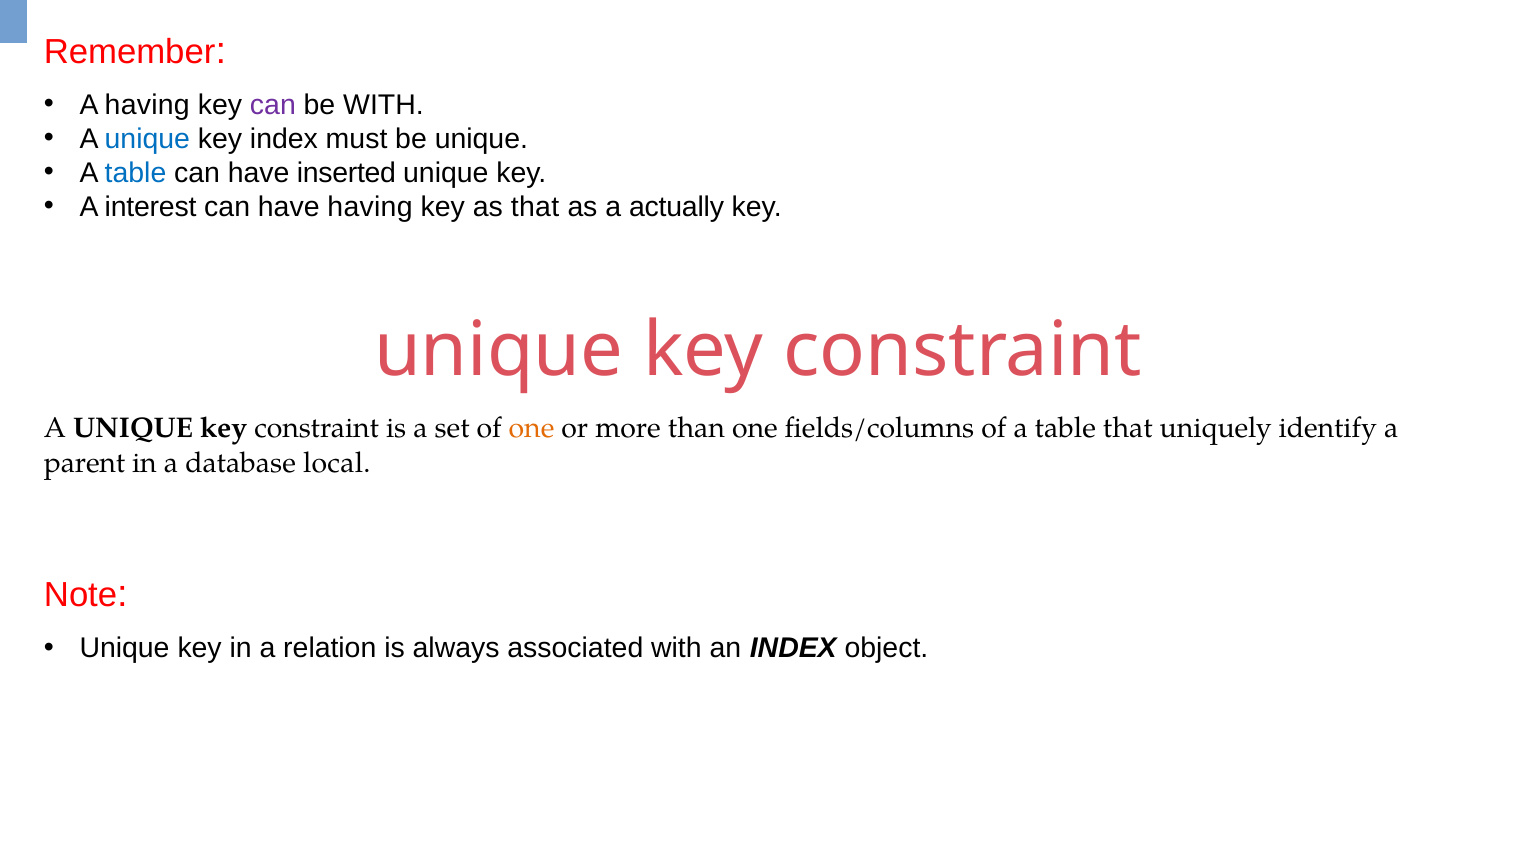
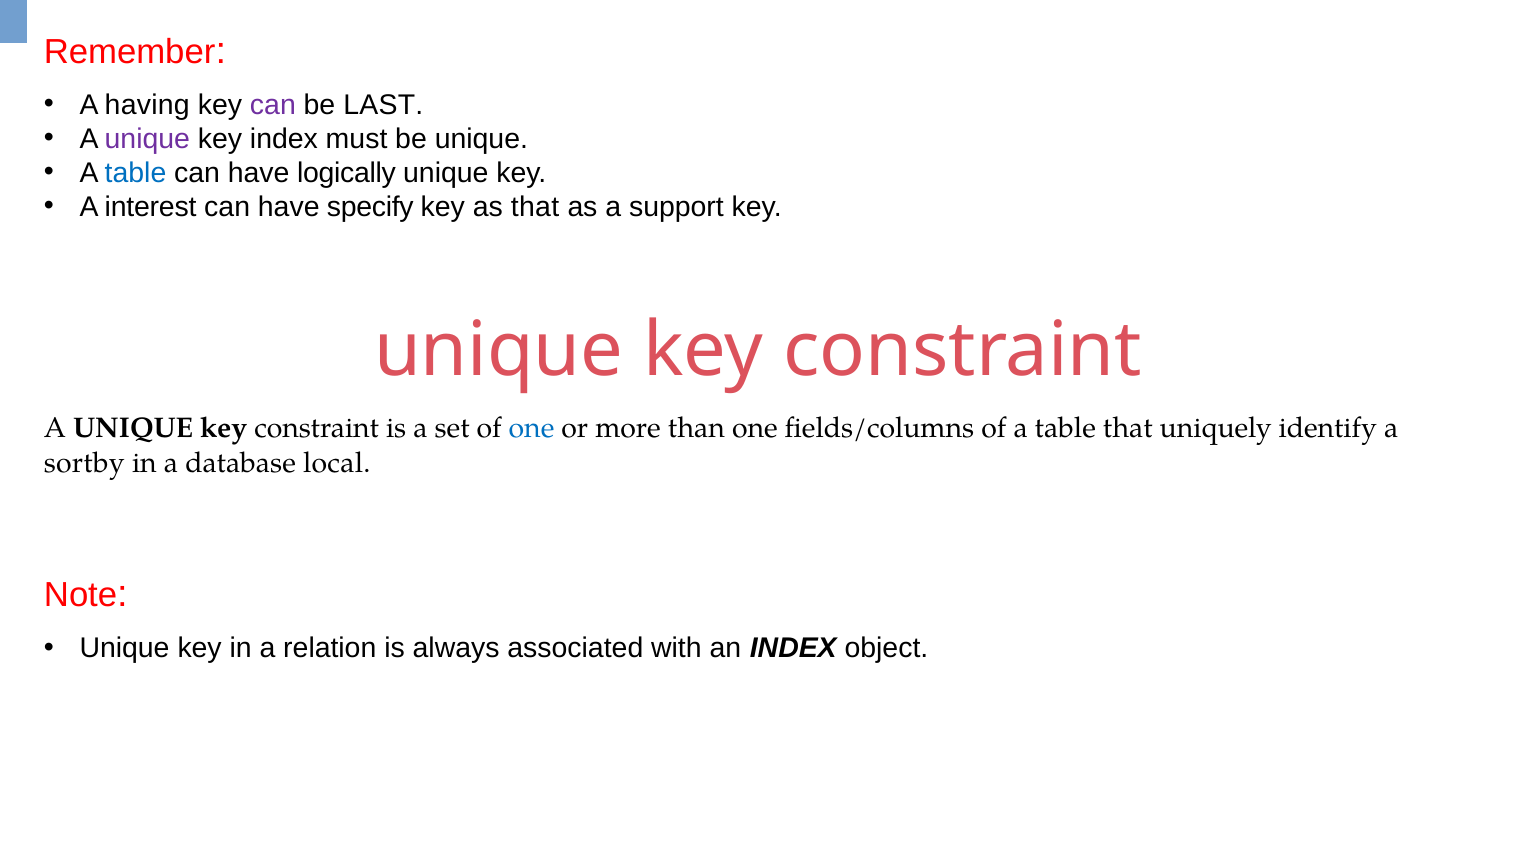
be WITH: WITH -> LAST (383, 105)
unique colour: blue -> purple (147, 139)
inserted: inserted -> logically (346, 173)
have having: having -> specify (370, 207)
actually: actually -> support (676, 207)
one colour: orange -> blue (532, 429)
parent: parent -> sortby (84, 463)
